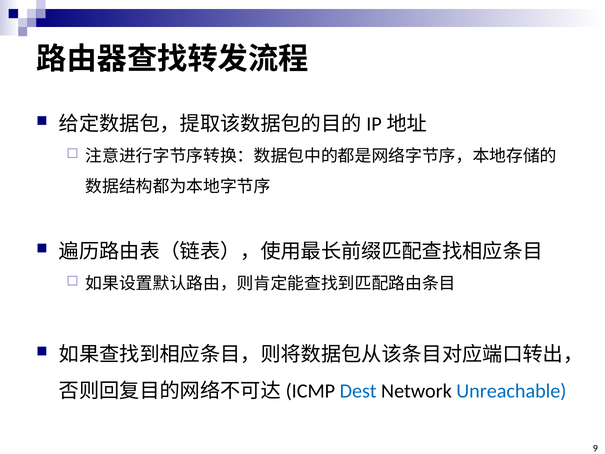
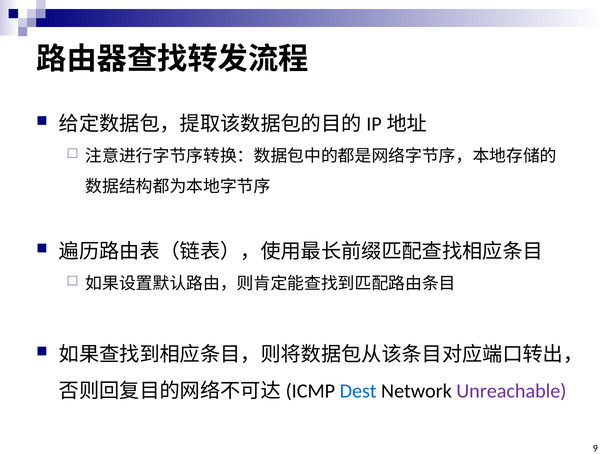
Unreachable colour: blue -> purple (511, 391)
